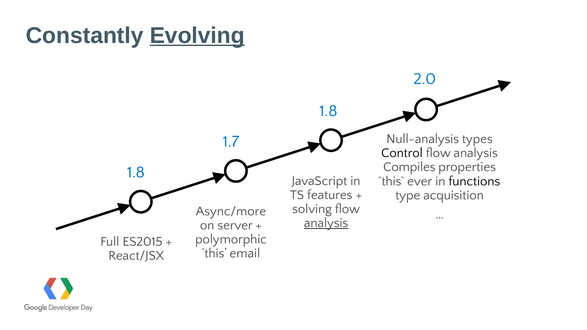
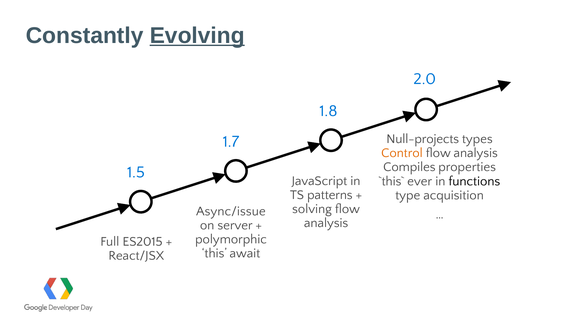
Null-analysis: Null-analysis -> Null-projects (423, 139)
Control colour: black -> orange (402, 153)
1.8: 1.8 -> 1.5 (136, 172)
features: features -> patterns (330, 195)
Async/more: Async/more -> Async/issue (231, 211)
analysis underline: present -> none (326, 223)
email: email -> await (245, 253)
